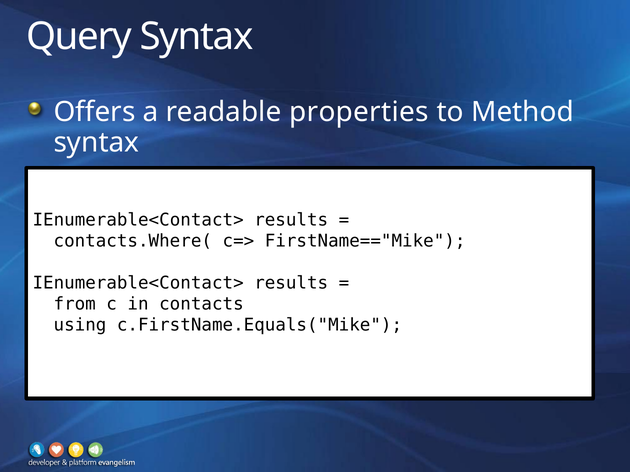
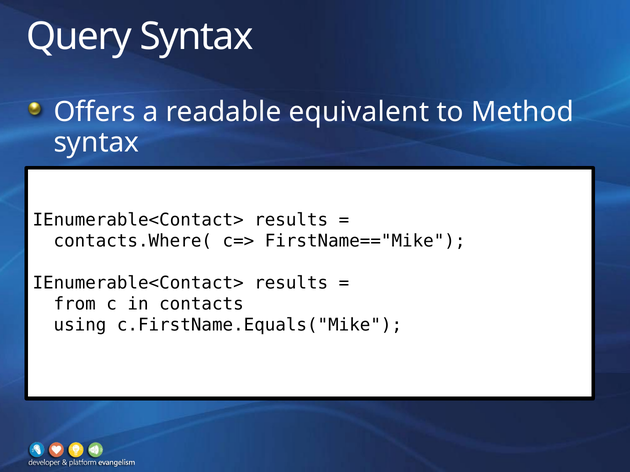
properties: properties -> equivalent (359, 112)
